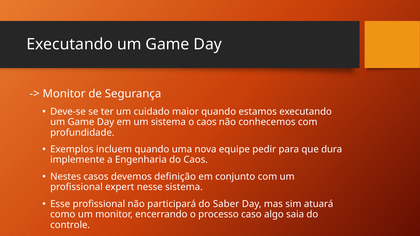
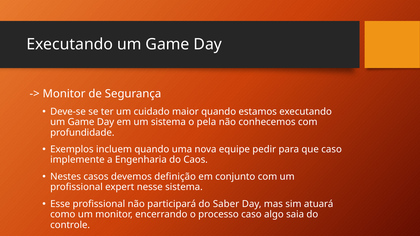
o caos: caos -> pela (206, 122)
que dura: dura -> caso (332, 150)
